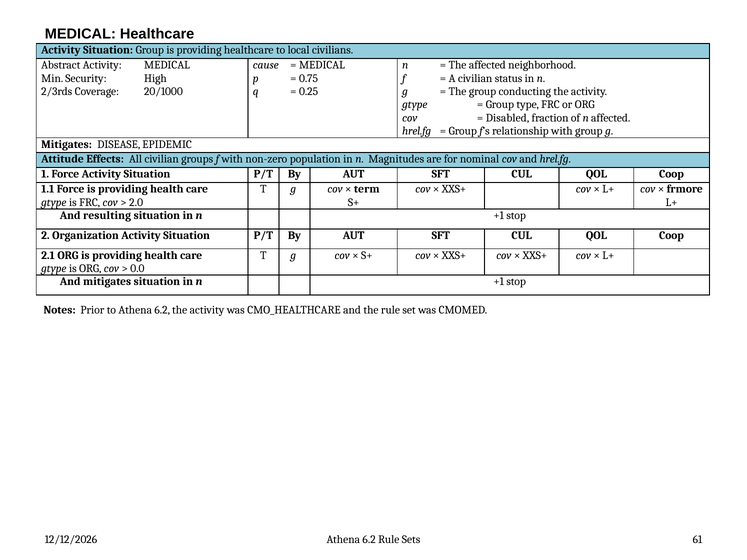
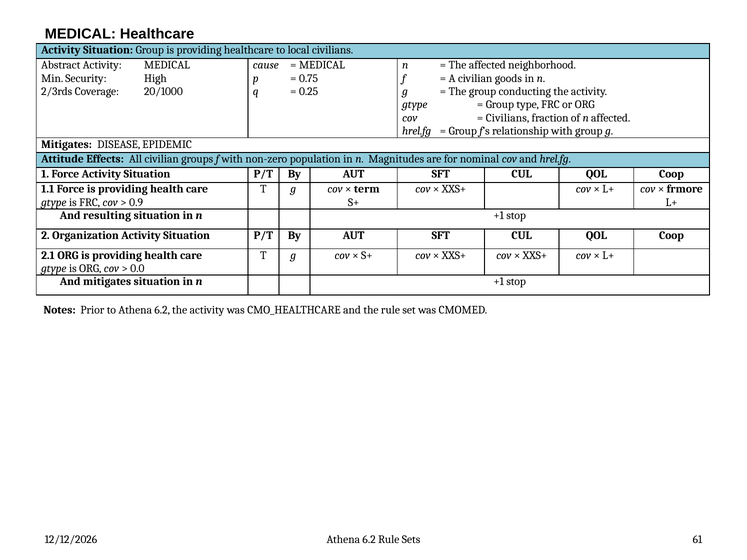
status: status -> goods (508, 78)
Disabled: Disabled -> Civilians (508, 118)
2.0: 2.0 -> 0.9 (136, 202)
